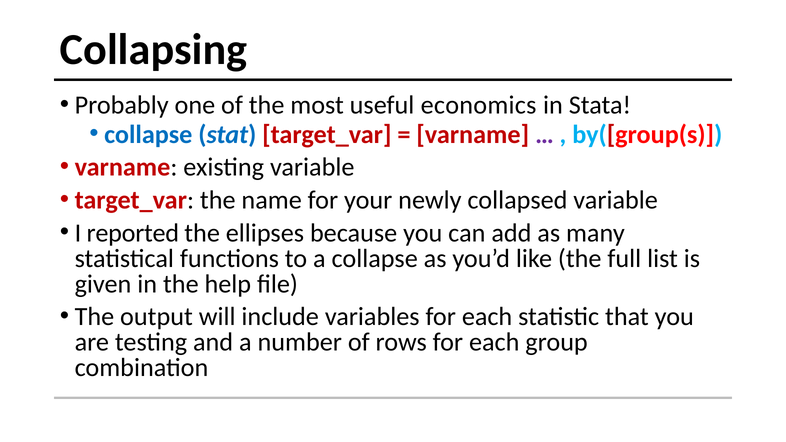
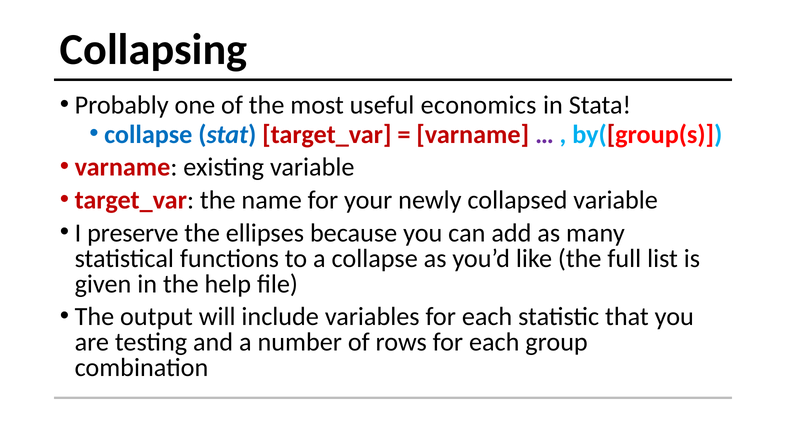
reported: reported -> preserve (133, 233)
